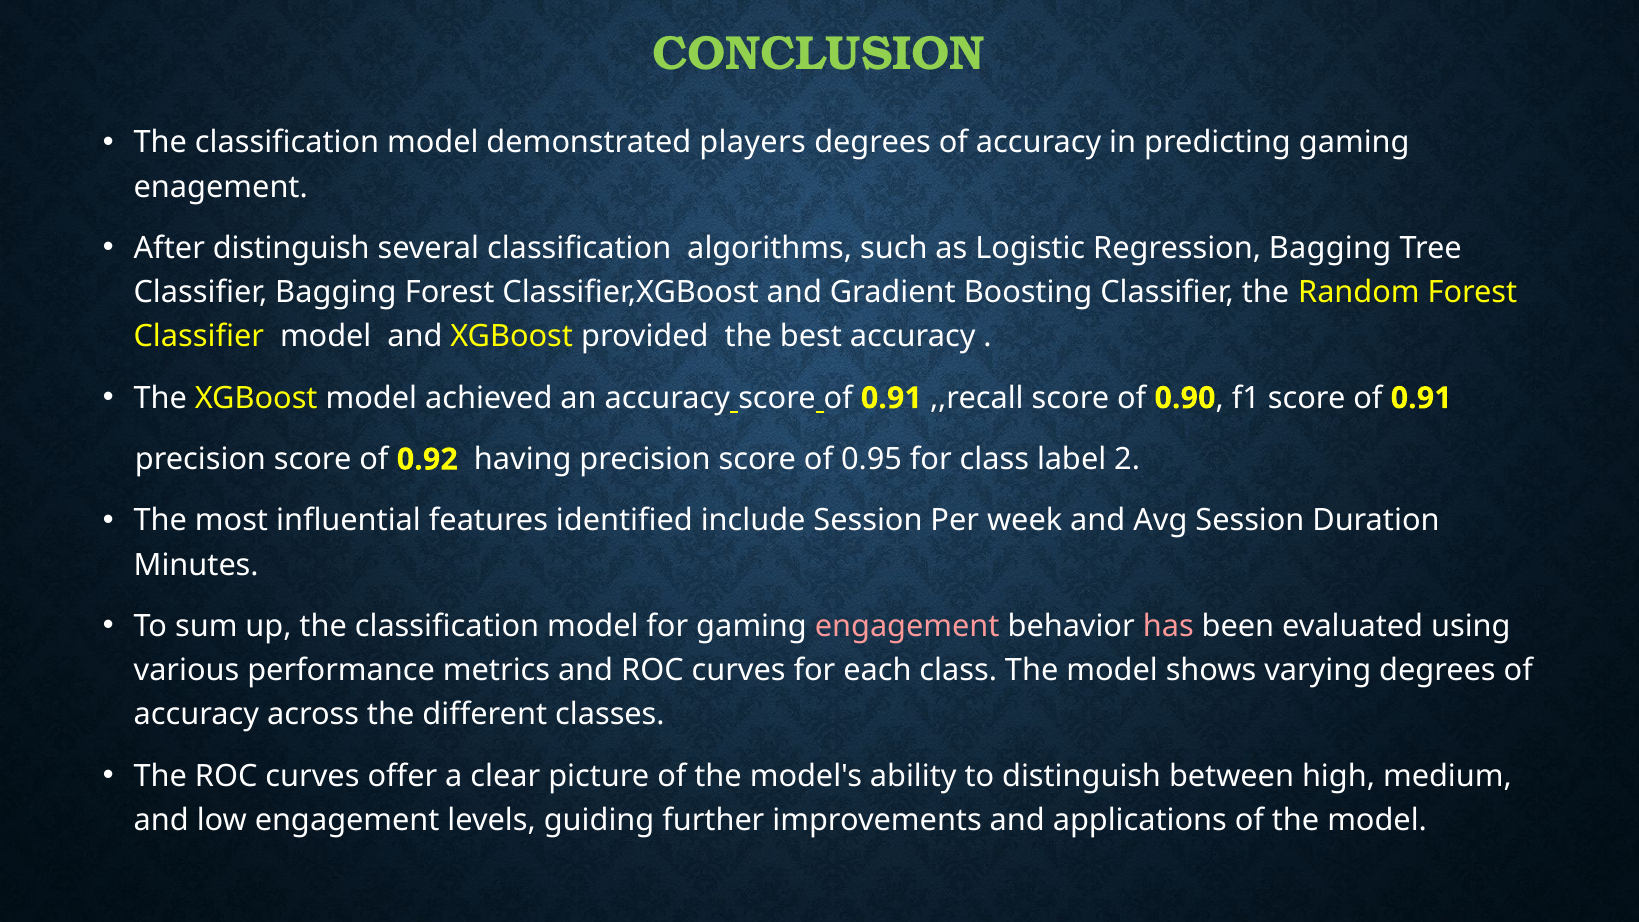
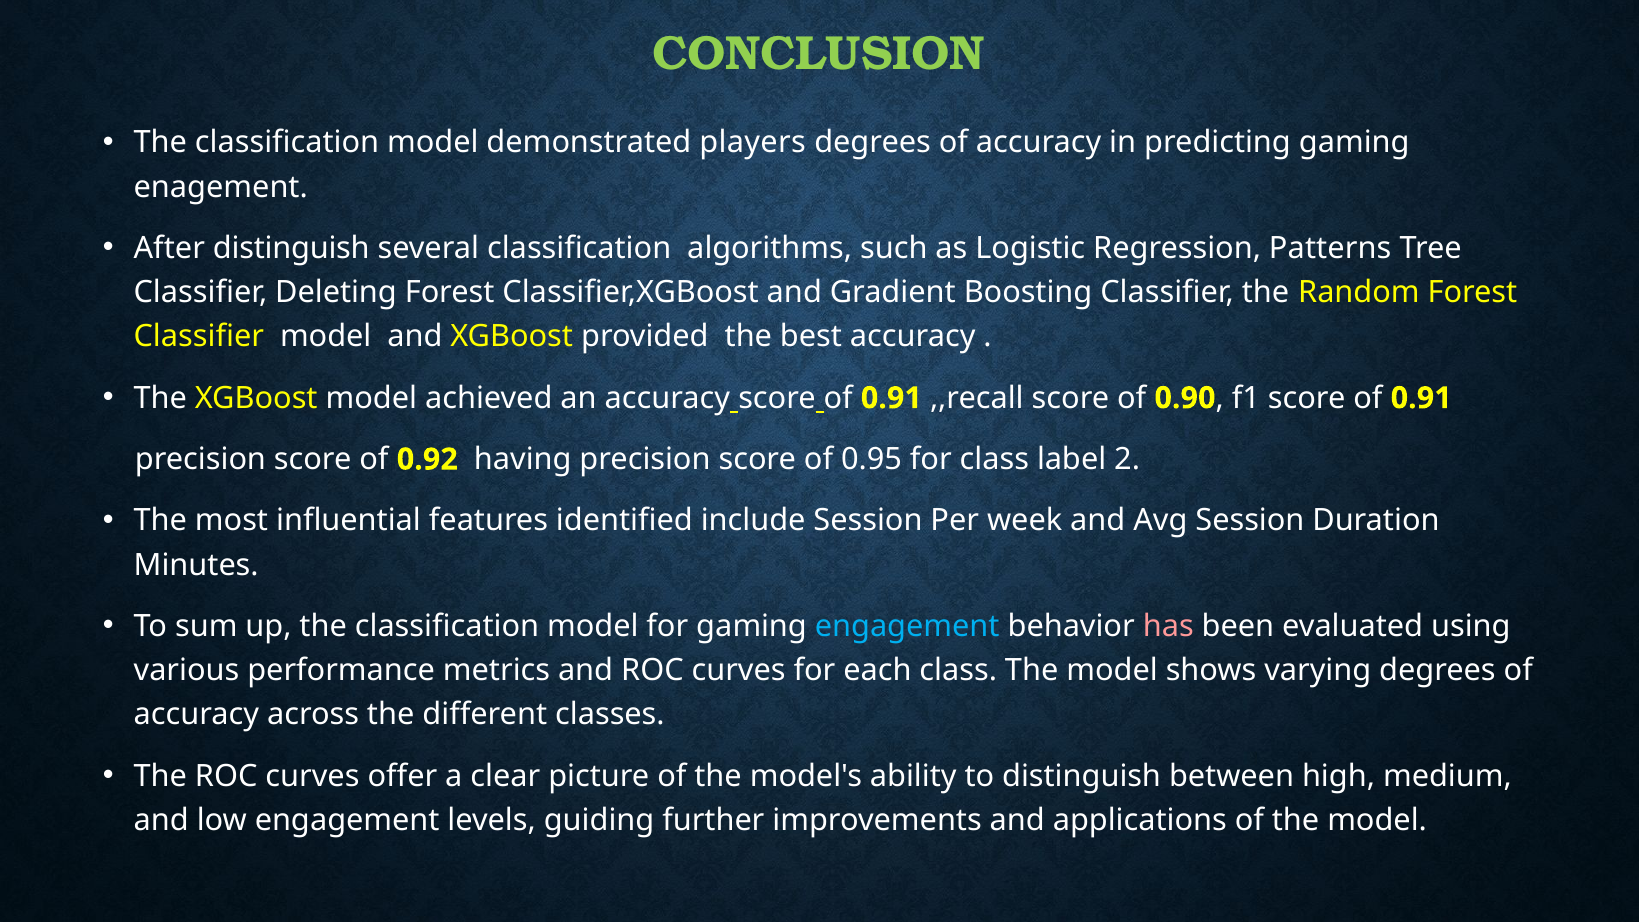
Regression Bagging: Bagging -> Patterns (1330, 248)
Classifier Bagging: Bagging -> Deleting (336, 292)
engagement colour: pink -> light blue (907, 626)
